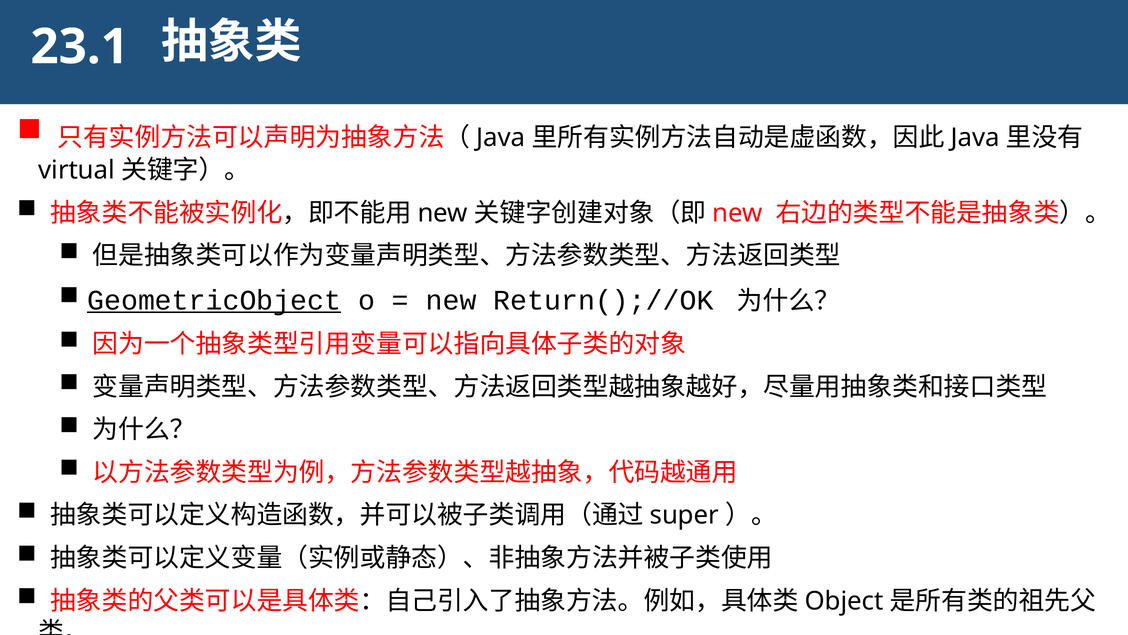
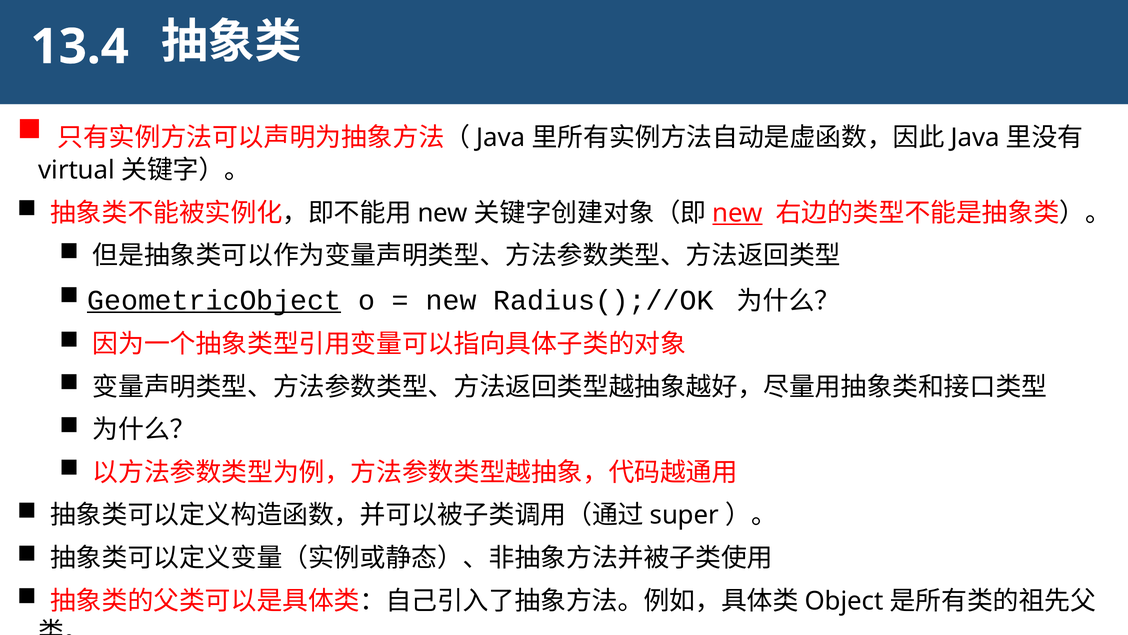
23.1: 23.1 -> 13.4 (80, 47)
new underline: none -> present (738, 213)
Return();//OK: Return();//OK -> Radius();//OK (603, 300)
